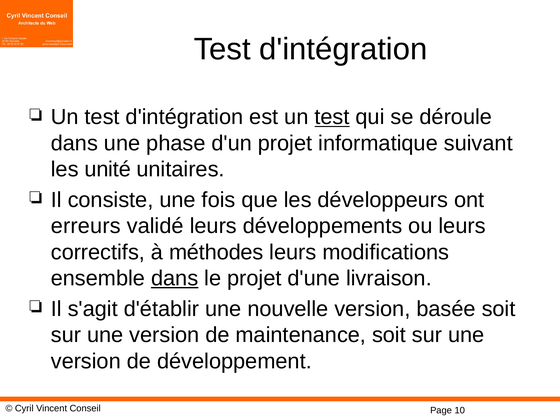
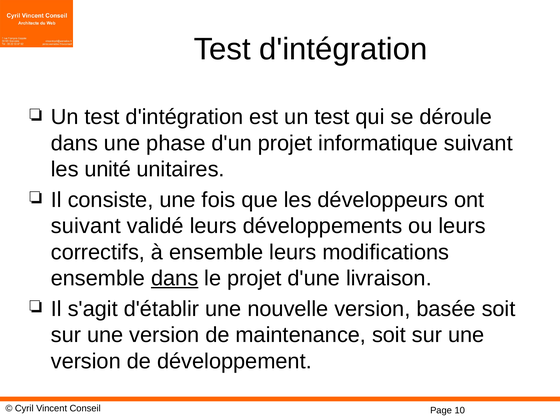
test underline: present -> none (332, 117)
erreurs: erreurs -> suivant (86, 226)
à méthodes: méthodes -> ensemble (216, 252)
